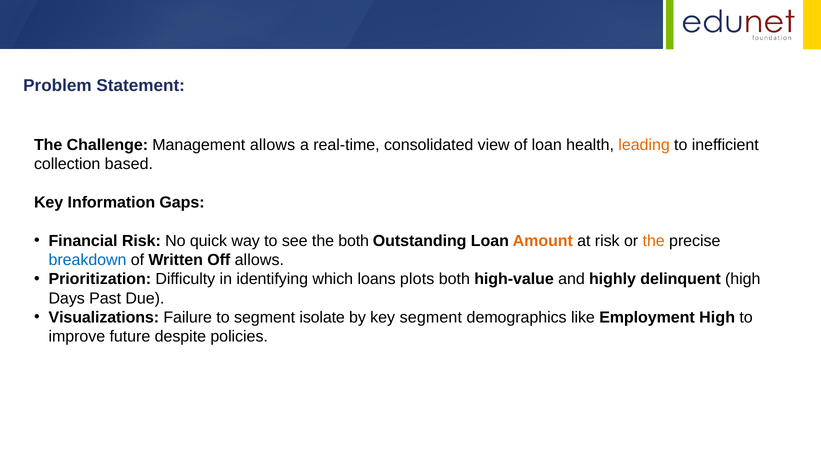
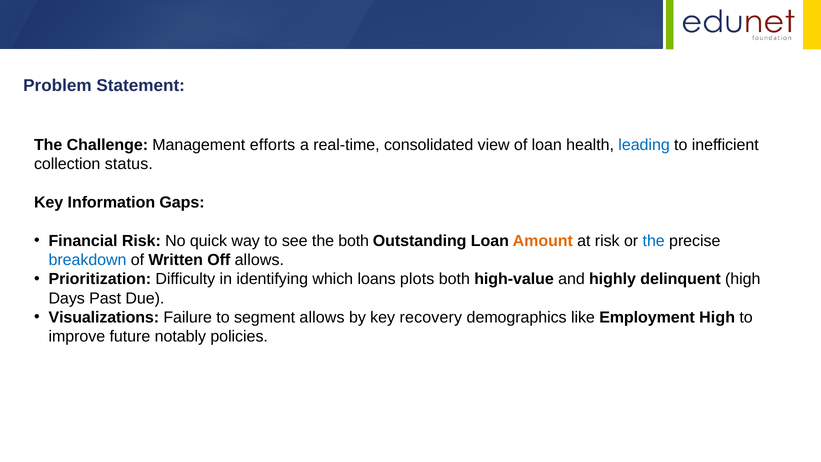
Management allows: allows -> efforts (273, 145)
leading colour: orange -> blue (644, 145)
based: based -> status (129, 164)
the colour: orange -> blue (654, 241)
segment isolate: isolate -> allows (322, 317)
key segment: segment -> recovery (431, 317)
despite: despite -> notably (180, 336)
